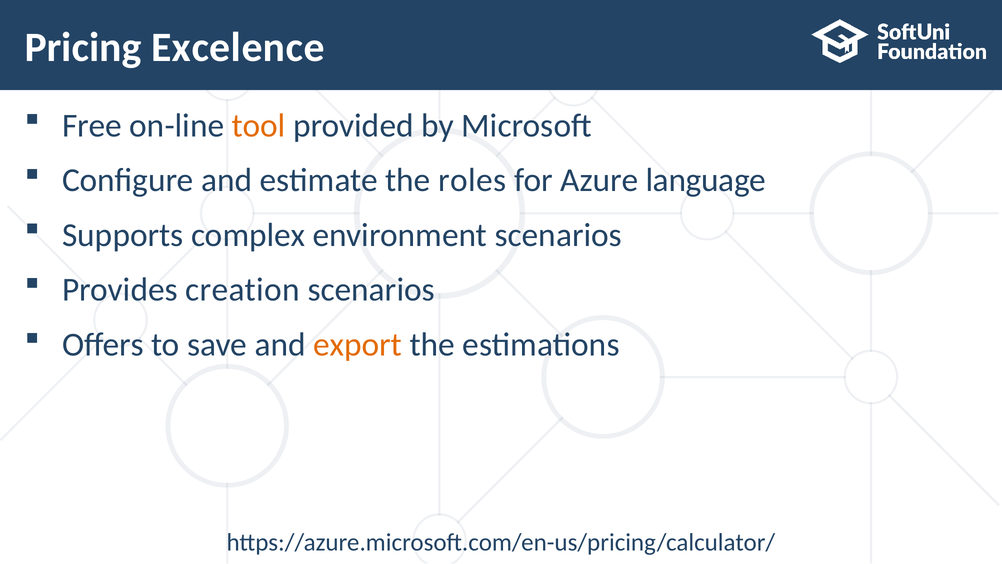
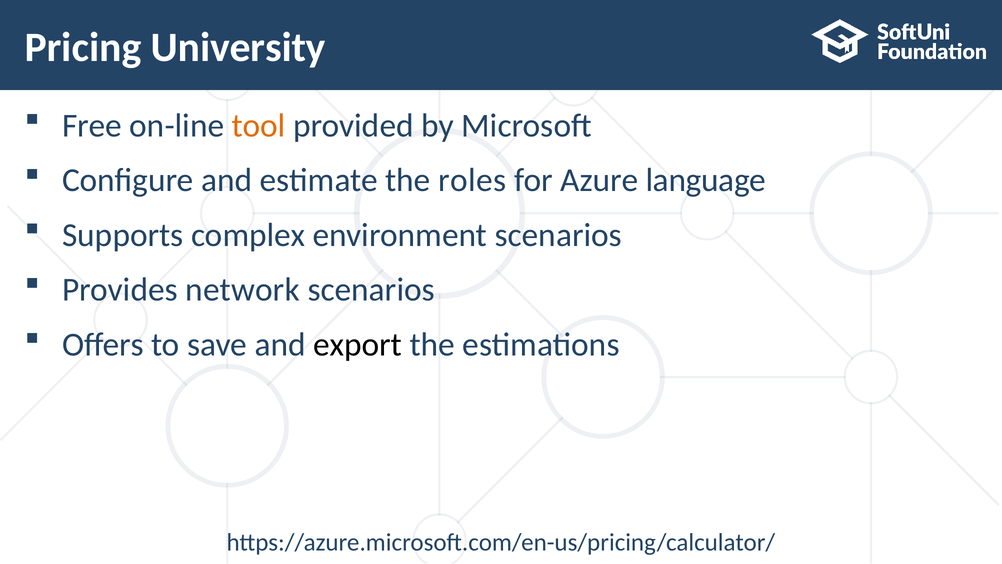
Excelence: Excelence -> University (238, 47)
creation: creation -> network (243, 290)
export colour: orange -> black (358, 344)
